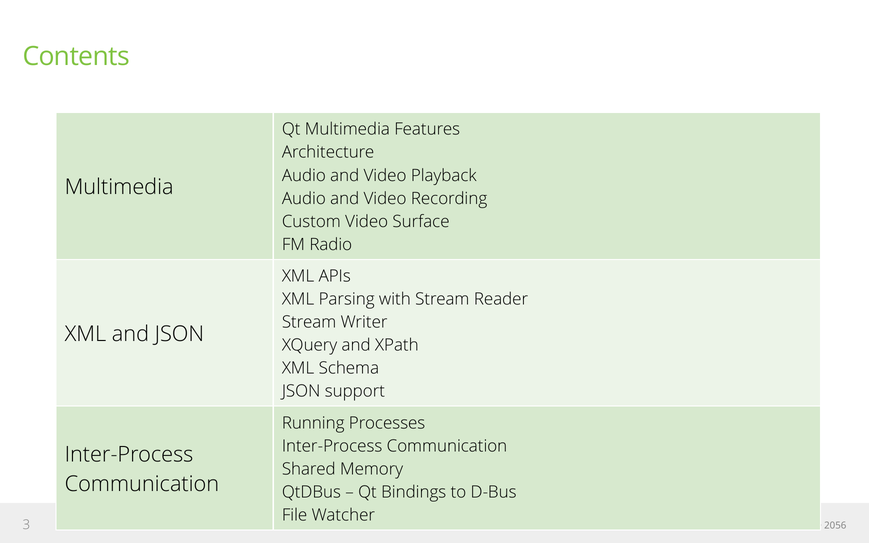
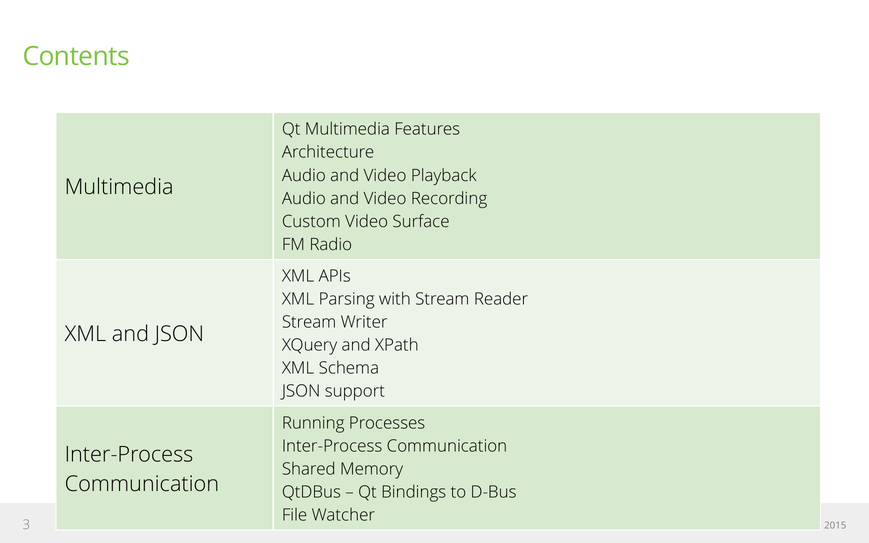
2056: 2056 -> 2015 (835, 526)
